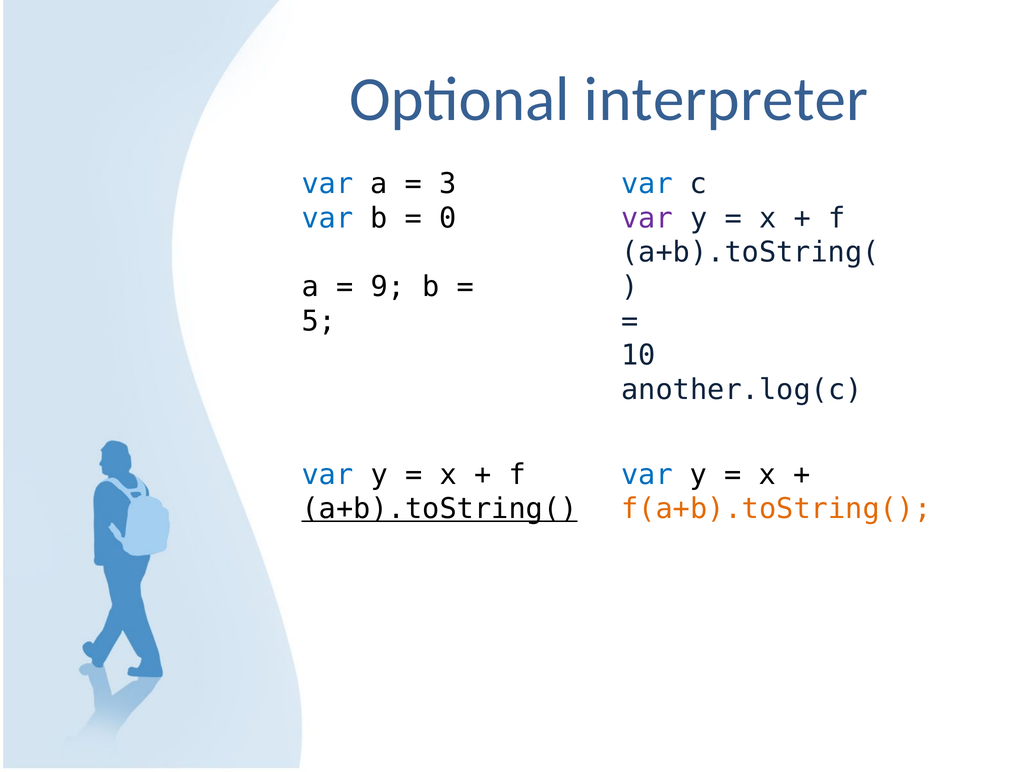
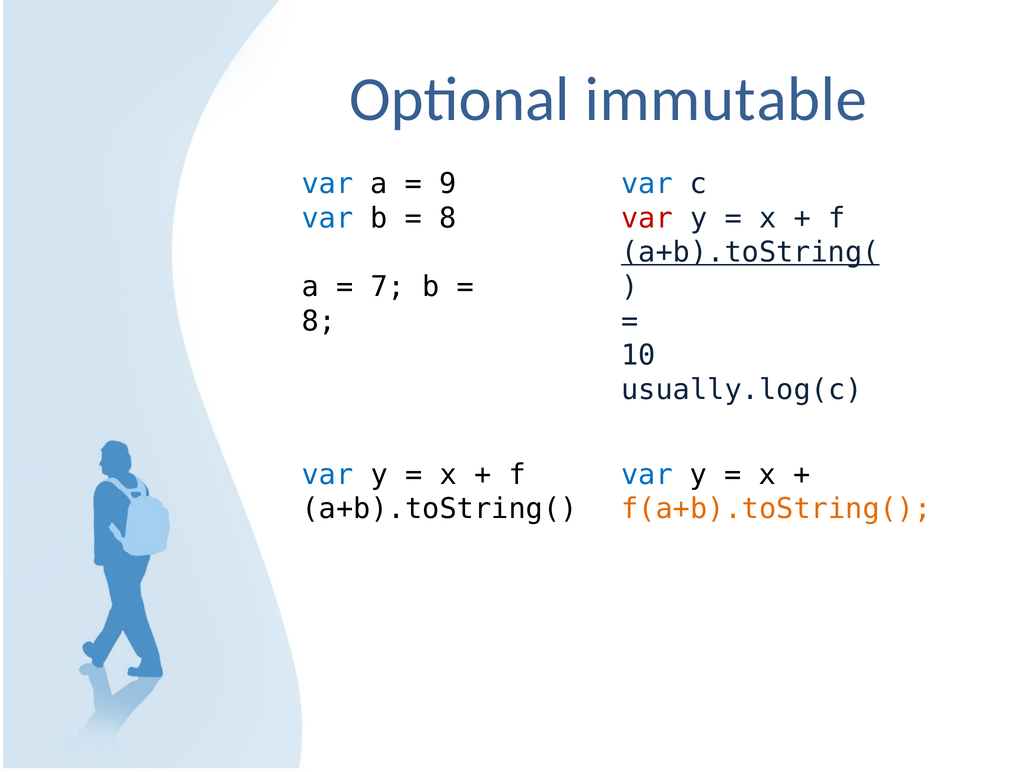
interpreter: interpreter -> immutable (726, 100)
3: 3 -> 9 (448, 184)
0: 0 -> 8 (448, 218)
var colour: purple -> red (647, 218)
a+b).toString( underline: none -> present (750, 252)
9: 9 -> 7 (388, 287)
5: 5 -> 8 (319, 321)
another.log(c: another.log(c -> usually.log(c (742, 390)
a+b).toString( underline: present -> none (440, 509)
